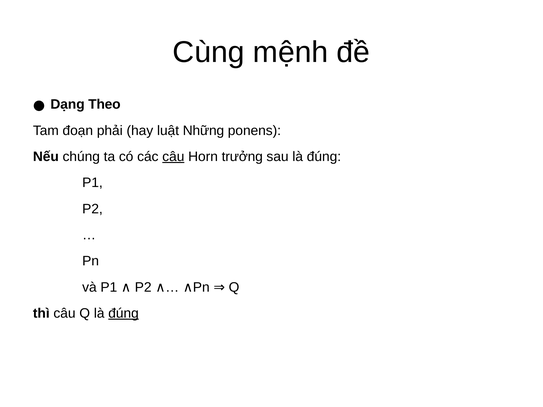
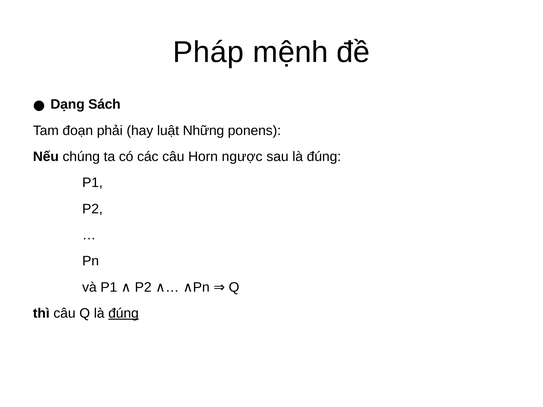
Cùng: Cùng -> Pháp (208, 52)
Theo: Theo -> Sách (104, 104)
câu underline: present -> none (173, 157)
trưởng: trưởng -> ngược (242, 157)
